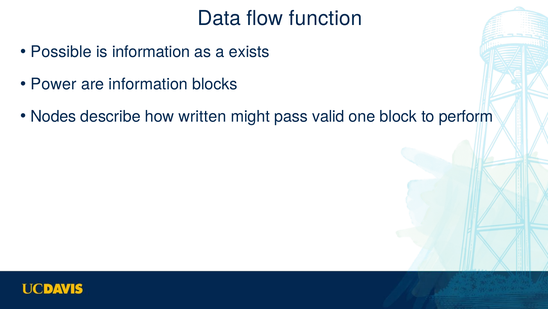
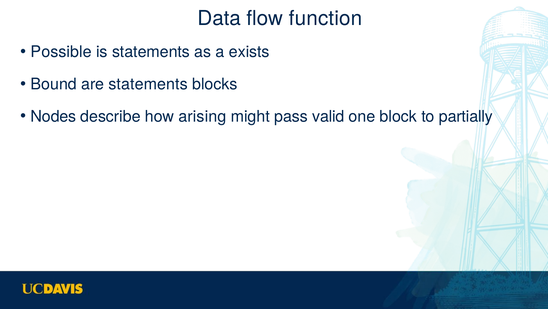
is information: information -> statements (151, 52)
Power: Power -> Bound (54, 84)
are information: information -> statements (148, 84)
written: written -> arising (202, 116)
perform: perform -> partially (466, 116)
